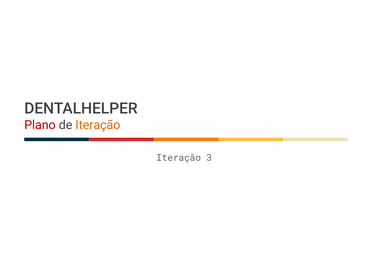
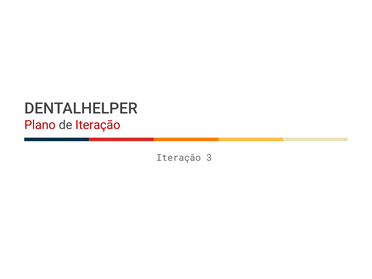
Iteração colour: orange -> red (98, 125)
